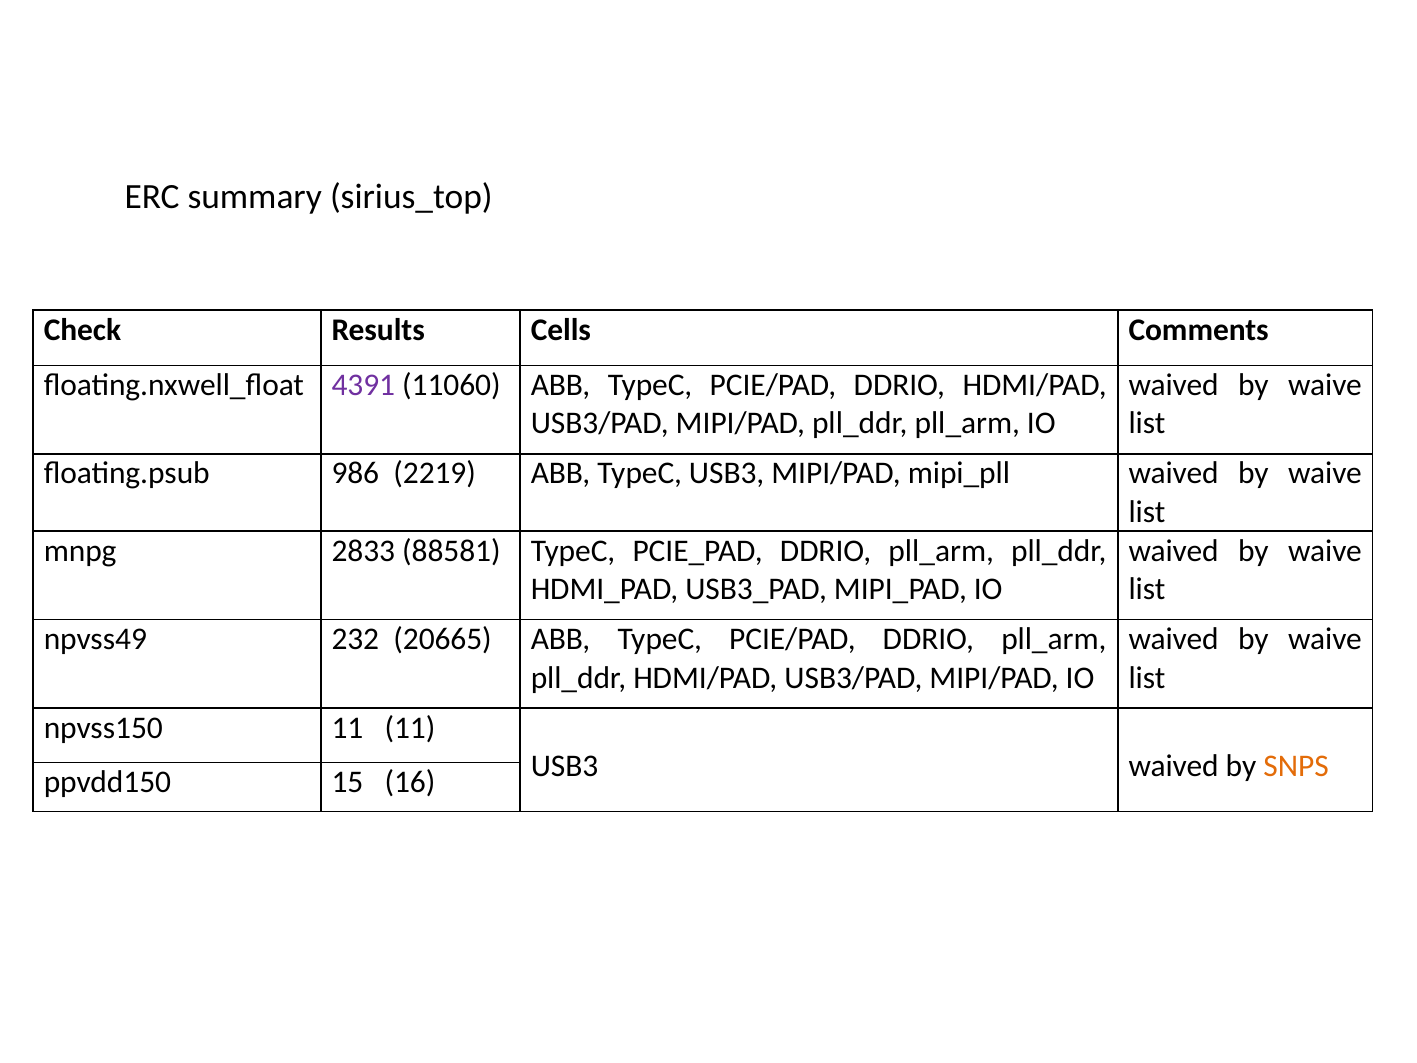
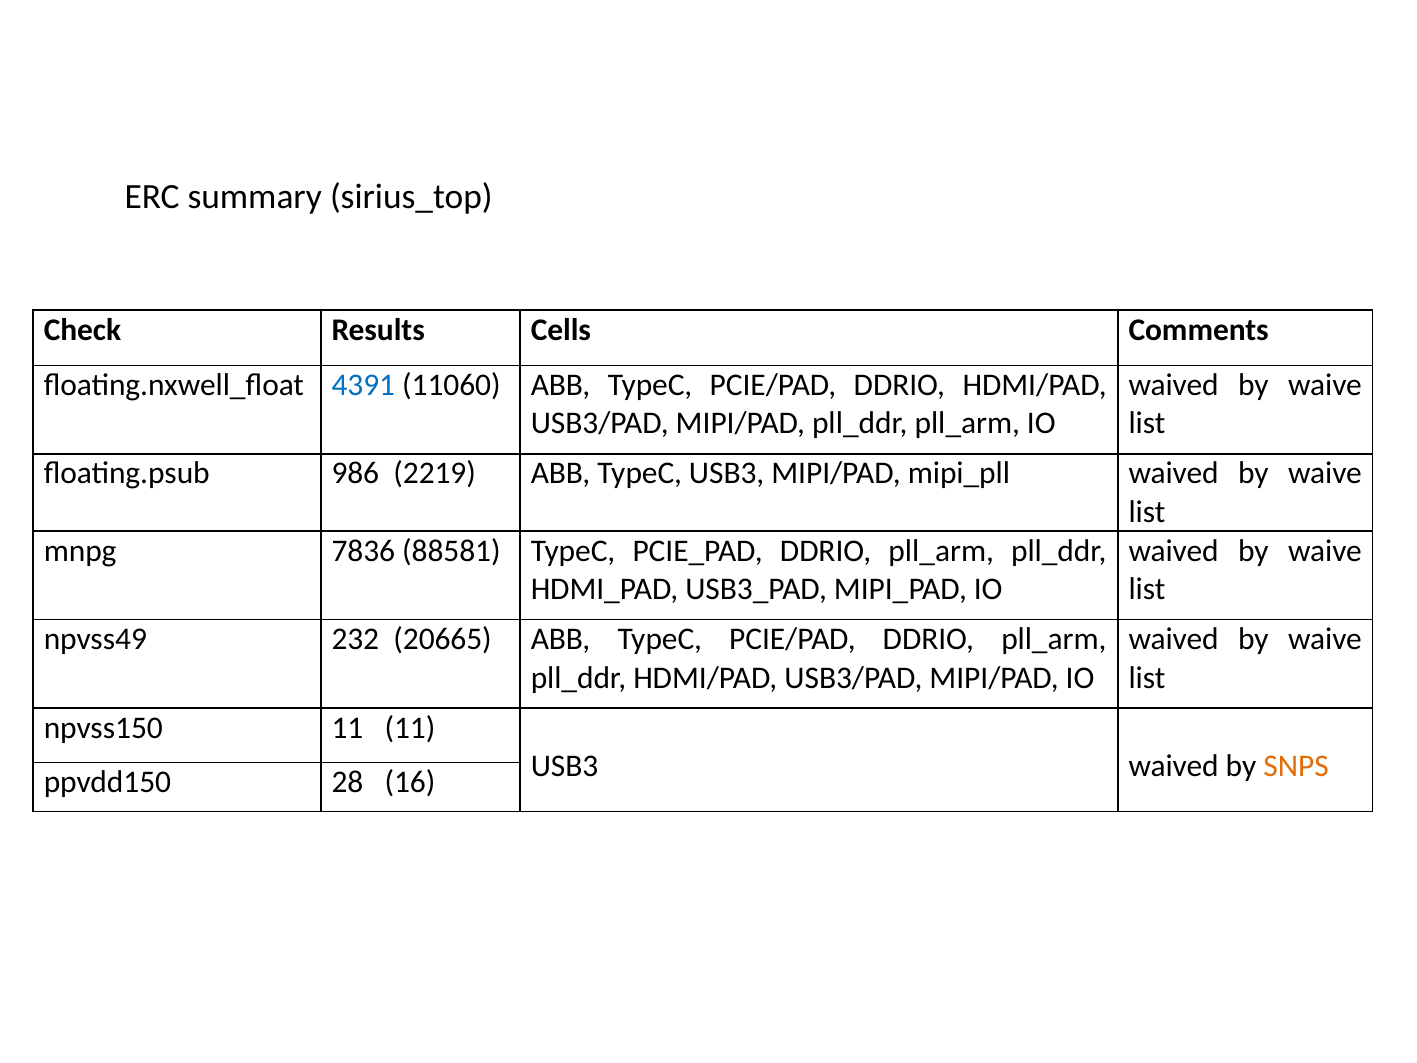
4391 colour: purple -> blue (363, 385)
2833: 2833 -> 7836 (363, 551)
15: 15 -> 28 (347, 782)
